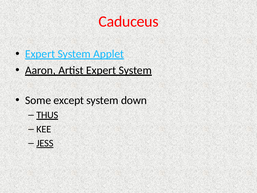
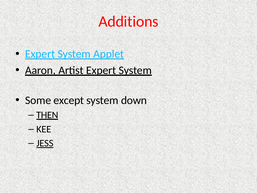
Caduceus: Caduceus -> Additions (128, 21)
THUS: THUS -> THEN (47, 115)
